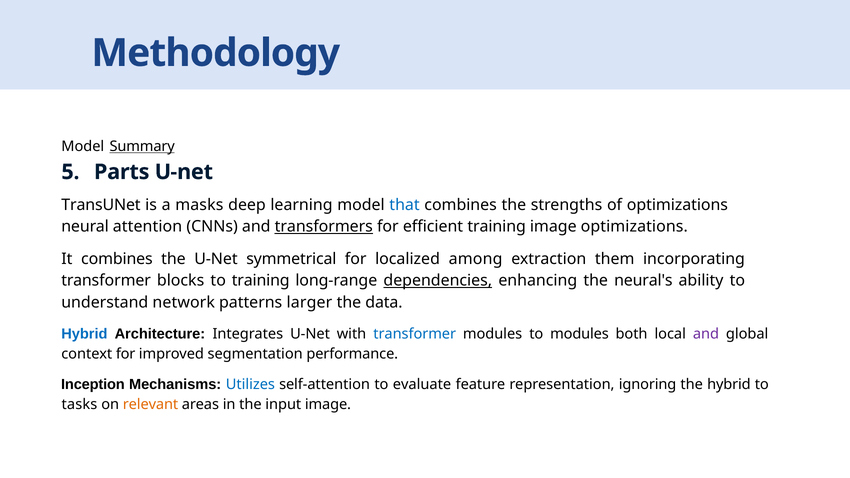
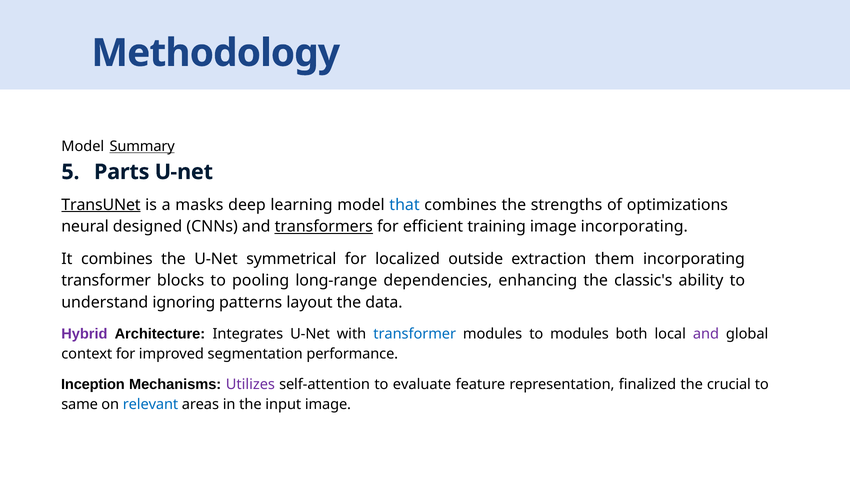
TransUNet underline: none -> present (101, 205)
attention: attention -> designed (147, 227)
image optimizations: optimizations -> incorporating (634, 227)
among: among -> outside (476, 259)
to training: training -> pooling (261, 281)
dependencies underline: present -> none (438, 281)
neural's: neural's -> classic's (643, 281)
network: network -> ignoring (184, 303)
larger: larger -> layout (310, 303)
Hybrid colour: blue -> purple (84, 334)
Utilizes colour: blue -> purple (250, 385)
ignoring: ignoring -> finalized (648, 385)
the hybrid: hybrid -> crucial (729, 385)
tasks: tasks -> same (80, 405)
relevant colour: orange -> blue (151, 405)
